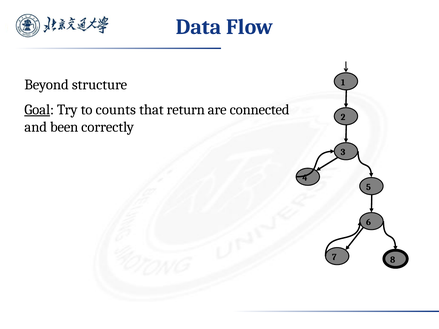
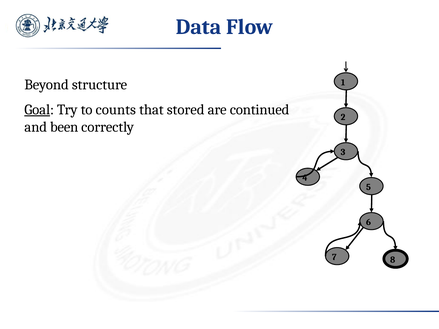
return: return -> stored (186, 110)
connected: connected -> continued (260, 110)
